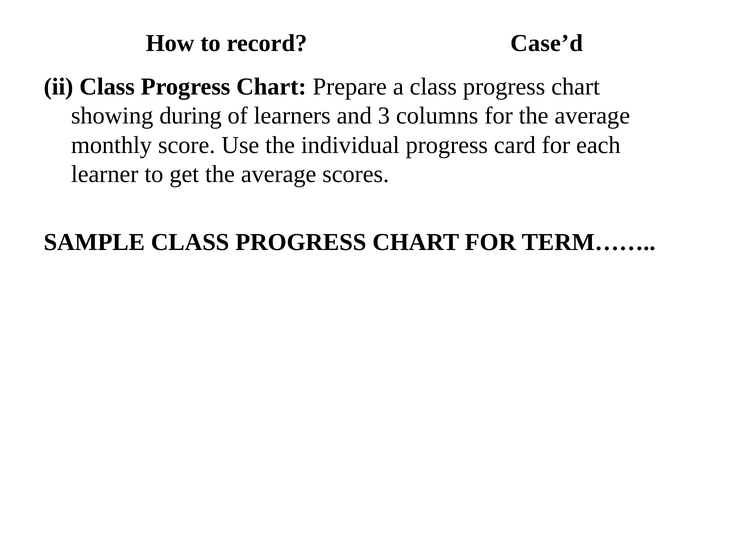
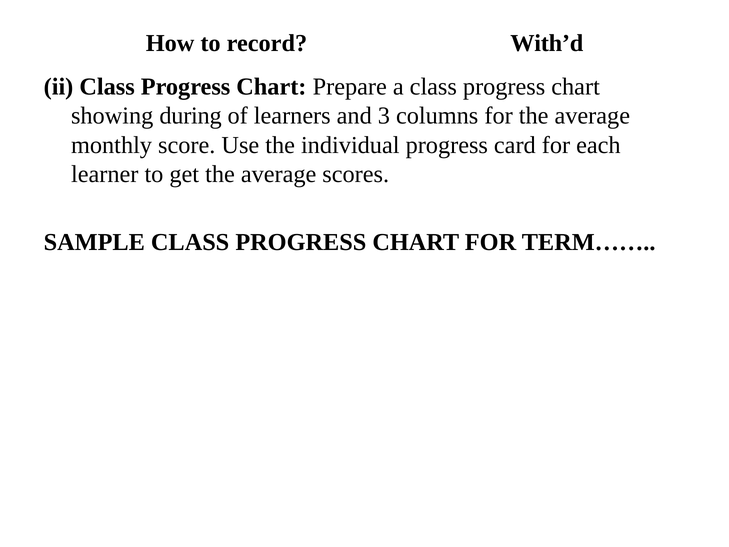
Case’d: Case’d -> With’d (547, 43)
